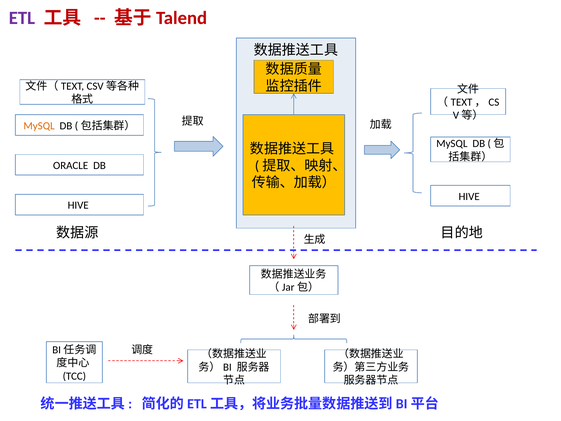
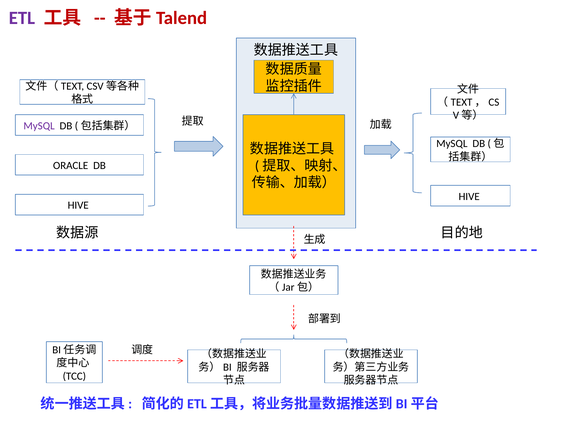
MySQL colour: orange -> purple (39, 126)
